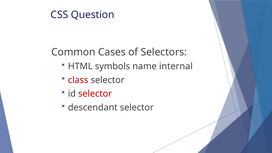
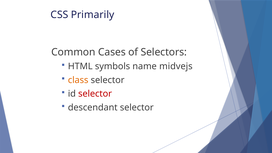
Question: Question -> Primarily (93, 15)
internal: internal -> midvejs (176, 66)
class colour: red -> orange (78, 80)
